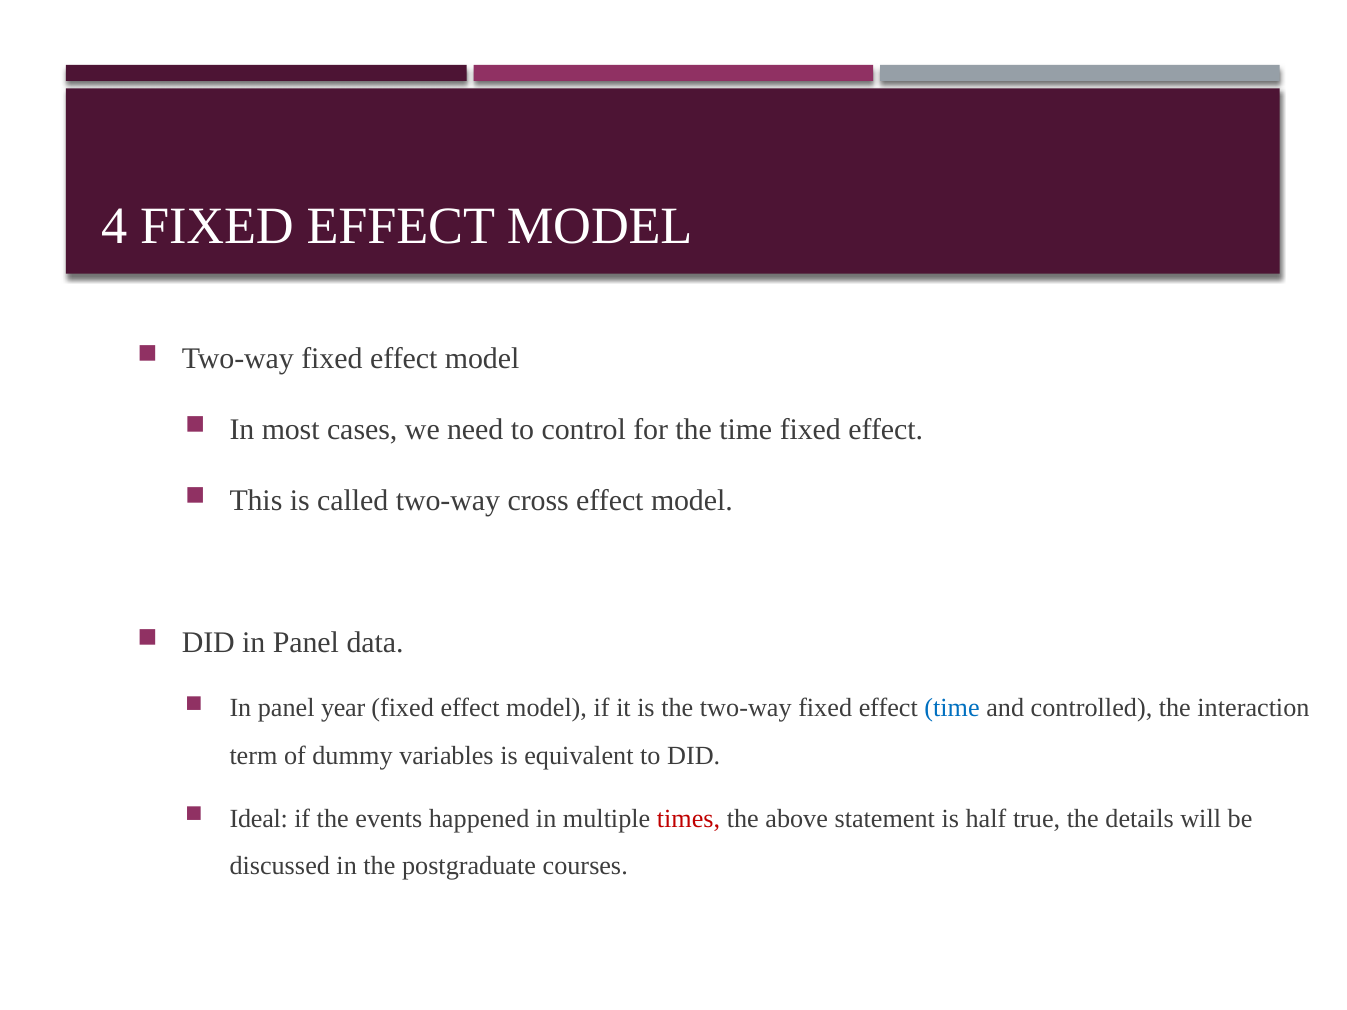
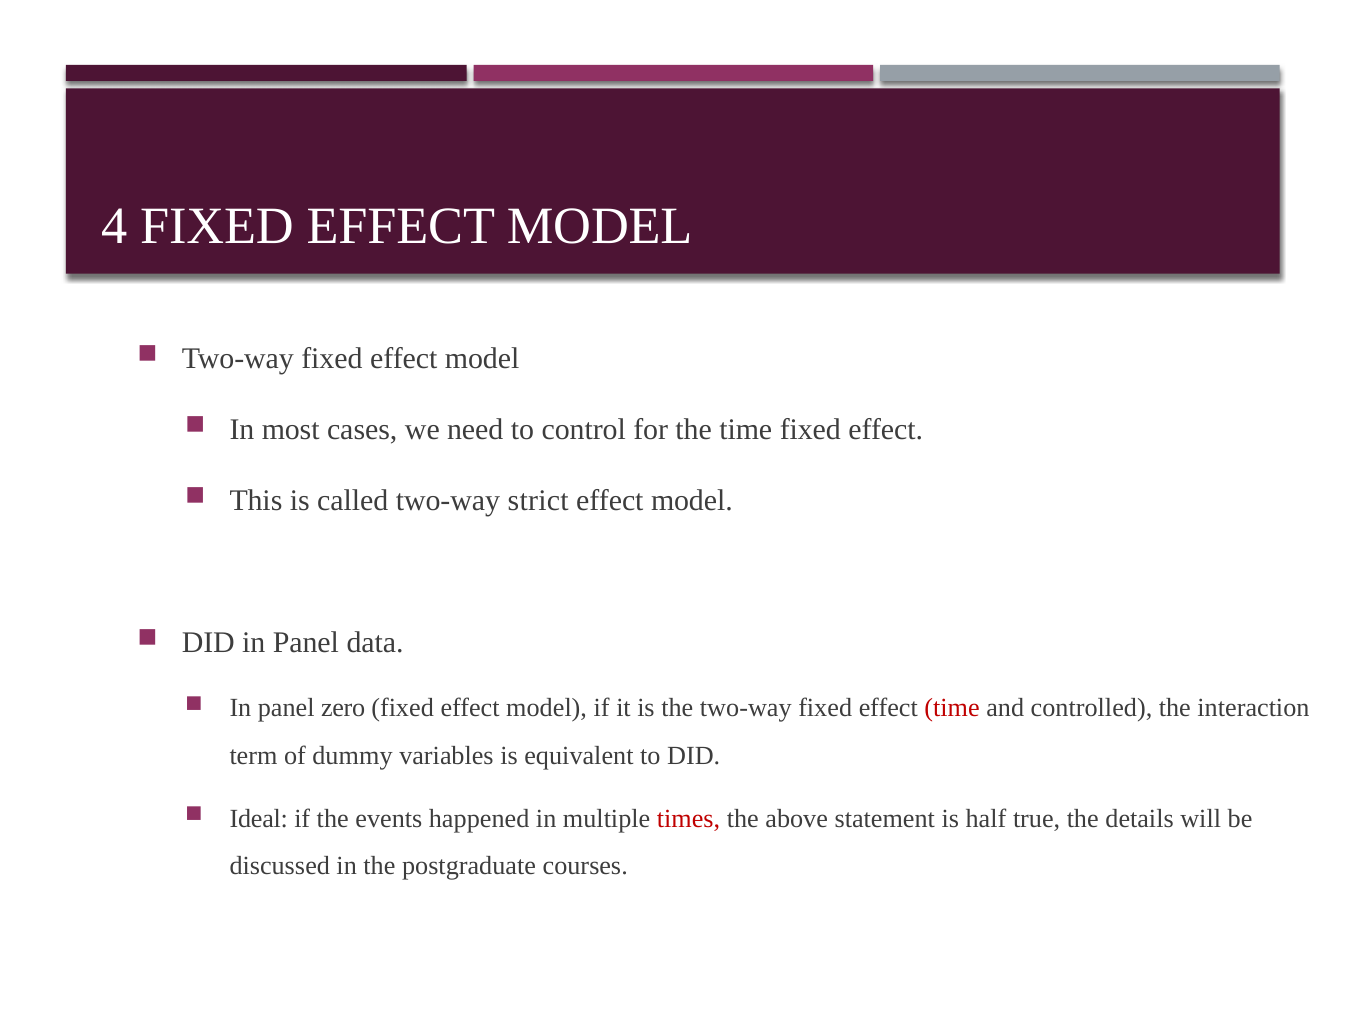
cross: cross -> strict (538, 501)
year: year -> zero (343, 708)
time colour: blue -> red (952, 708)
